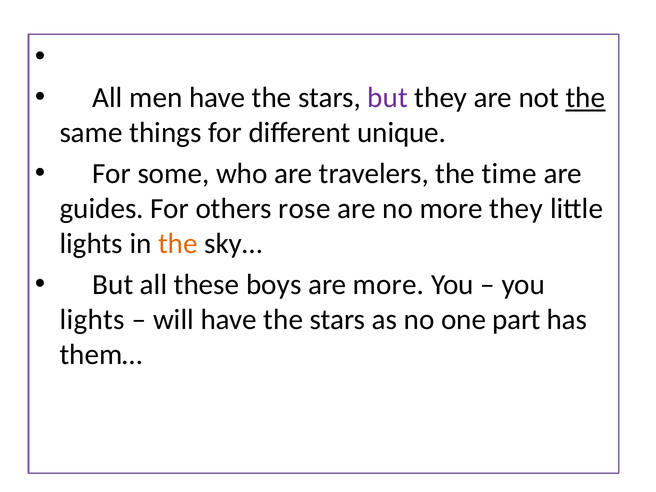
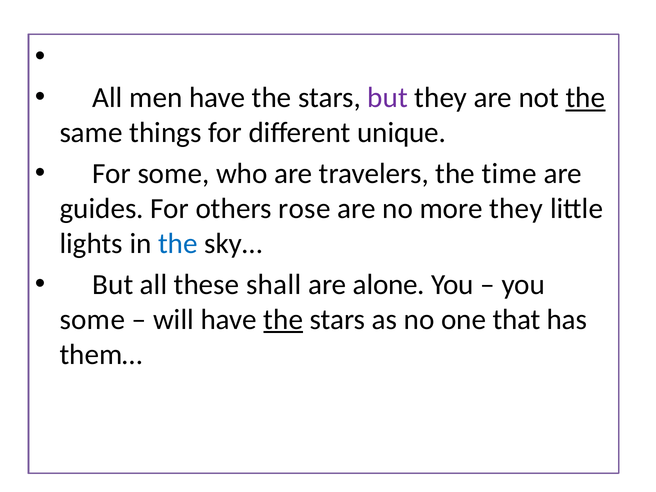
the colour: orange -> blue (178, 244)
boys: boys -> shall (274, 284)
are more: more -> alone (389, 284)
lights: lights -> some (92, 319)
the underline: none -> present (283, 319)
part: part -> that (517, 319)
